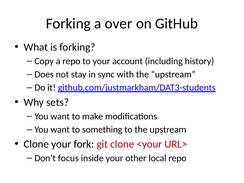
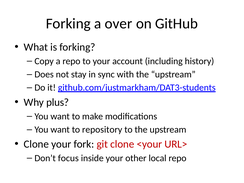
sets: sets -> plus (58, 102)
something: something -> repository (102, 130)
